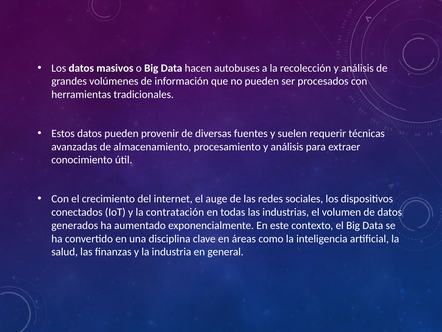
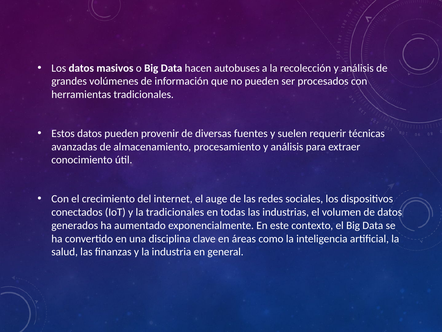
la contratación: contratación -> tradicionales (175, 212)
